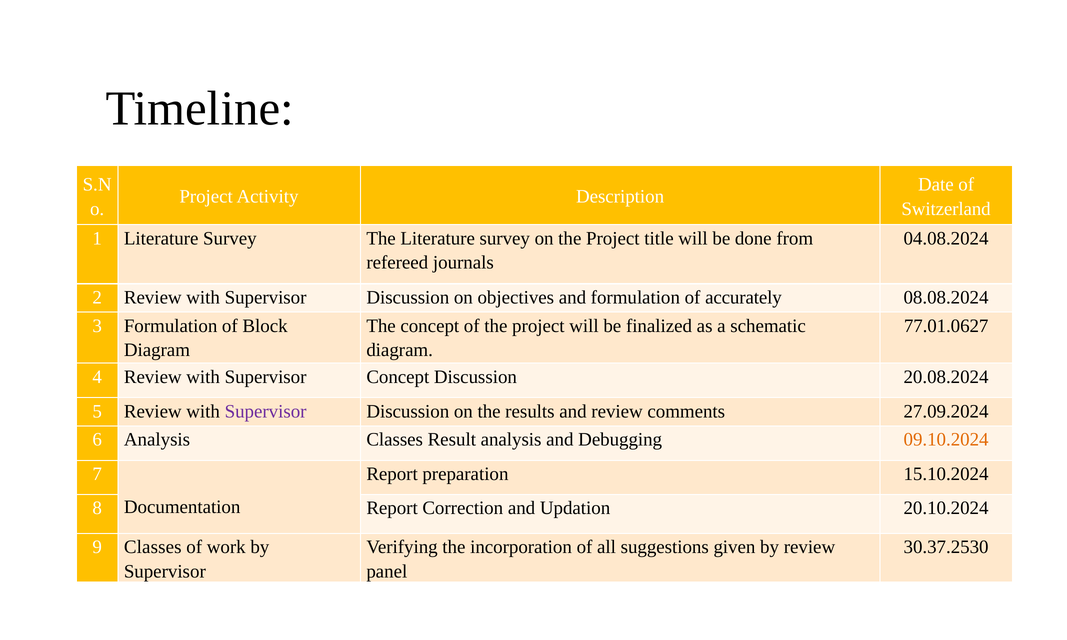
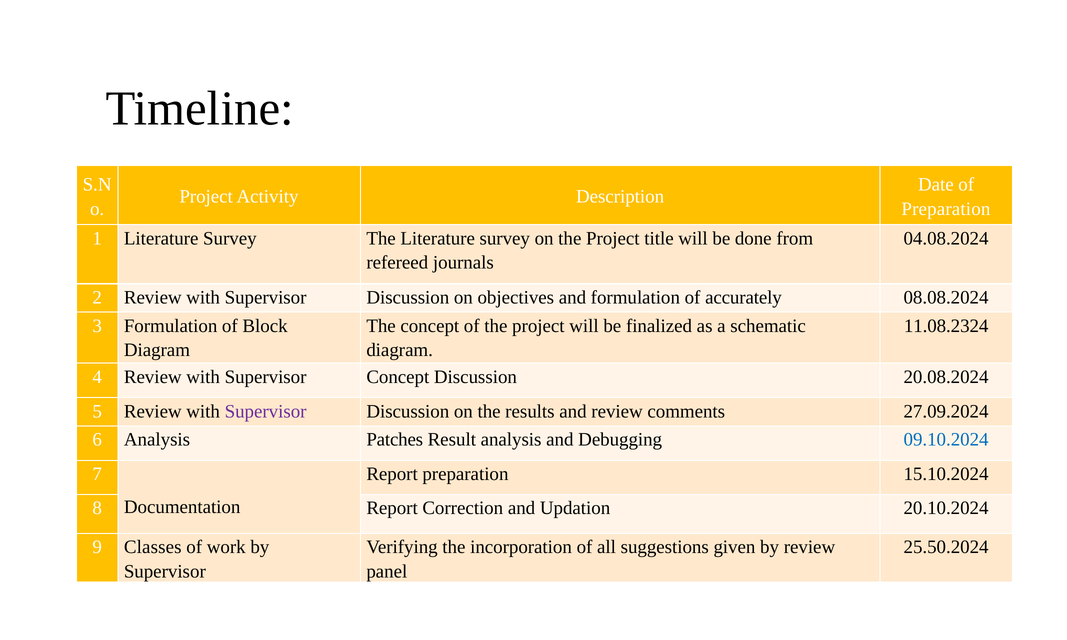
Switzerland: Switzerland -> Preparation (946, 209)
77.01.0627: 77.01.0627 -> 11.08.2324 (946, 326)
Analysis Classes: Classes -> Patches (395, 440)
09.10.2024 colour: orange -> blue (946, 440)
30.37.2530: 30.37.2530 -> 25.50.2024 (946, 547)
